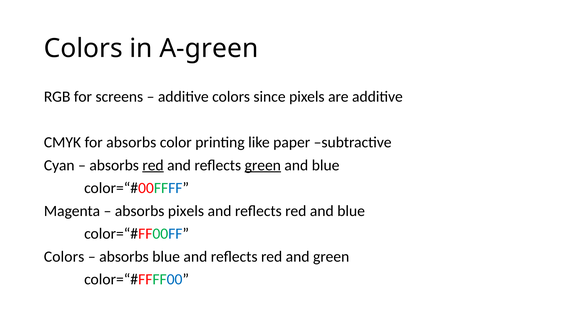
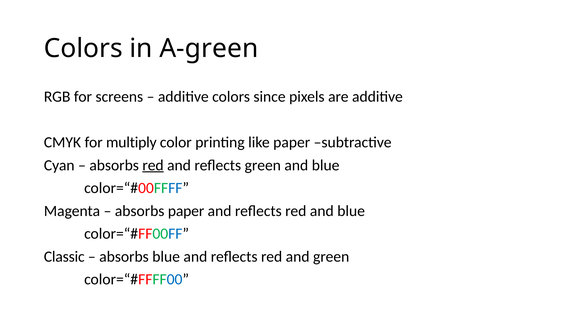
for absorbs: absorbs -> multiply (131, 142)
green underline: present -> none (263, 165)
absorbs pixels: pixels -> paper (186, 211)
Colors: Colors -> Classic (64, 256)
